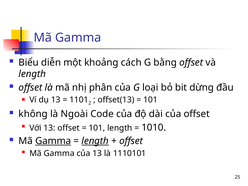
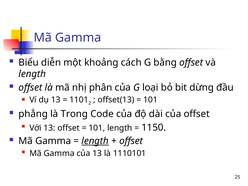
không: không -> phẳng (33, 114)
Ngoài: Ngoài -> Trong (74, 114)
1010: 1010 -> 1150 (154, 127)
Gamma underline: present -> none (53, 141)
